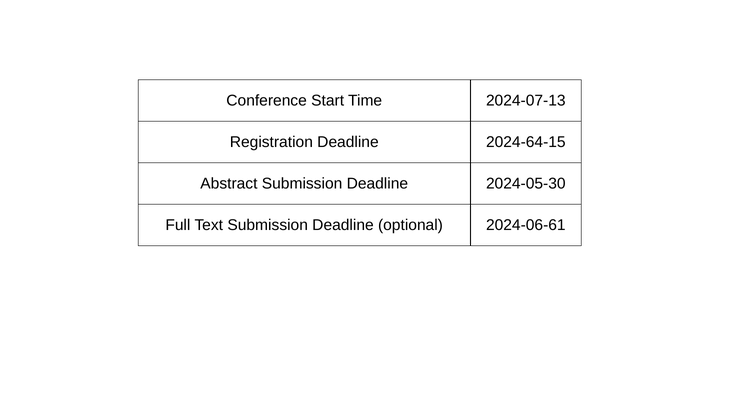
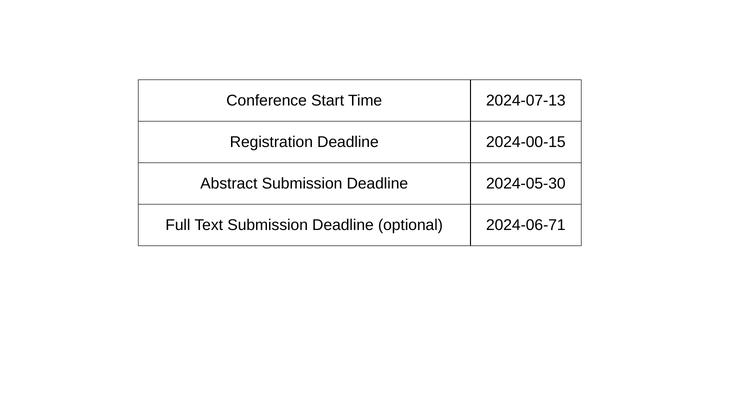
2024-64-15: 2024-64-15 -> 2024-00-15 (526, 142)
2024-06-61: 2024-06-61 -> 2024-06-71 (526, 225)
